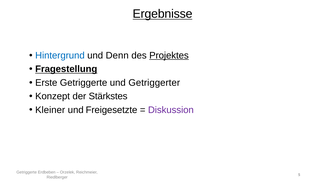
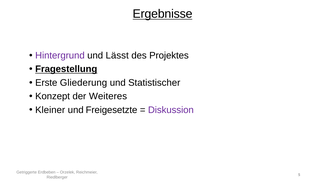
Hintergrund colour: blue -> purple (60, 55)
Denn: Denn -> Lässt (117, 55)
Projektes underline: present -> none (169, 55)
Erste Getriggerte: Getriggerte -> Gliederung (84, 83)
Getriggerter: Getriggerter -> Statistischer (154, 83)
Stärkstes: Stärkstes -> Weiteres (108, 96)
